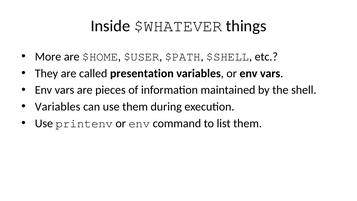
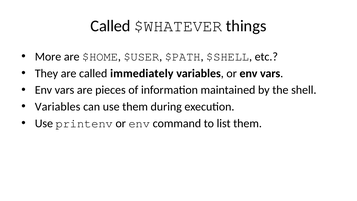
Inside: Inside -> Called (110, 26)
presentation: presentation -> immediately (142, 73)
